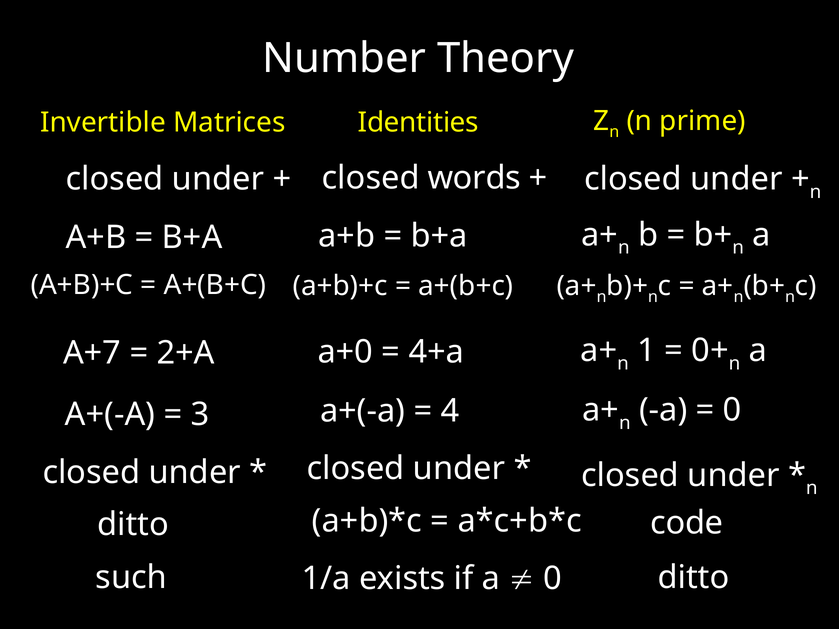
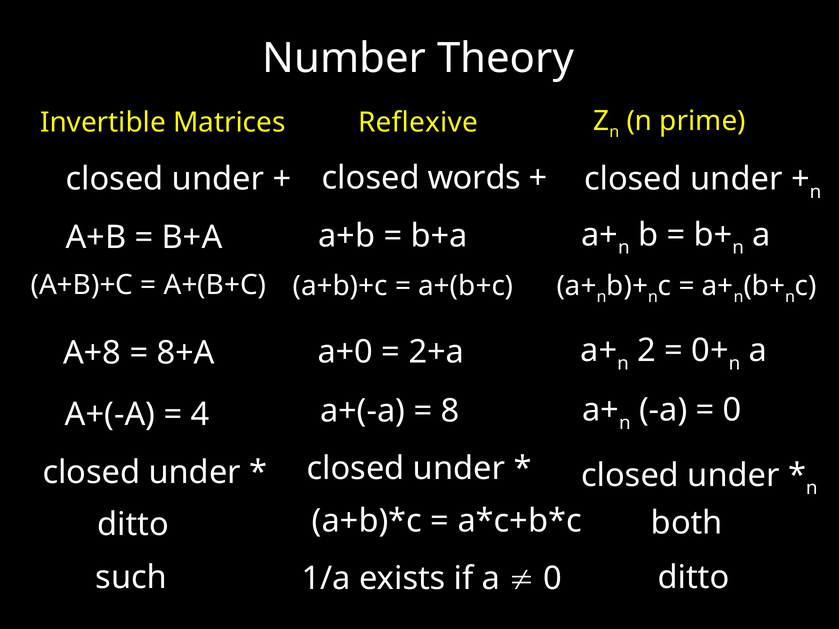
Identities: Identities -> Reflexive (418, 122)
1: 1 -> 2 (647, 351)
A+7: A+7 -> A+8 (92, 353)
2+A: 2+A -> 8+A (186, 353)
4+a: 4+a -> 2+a (436, 352)
4: 4 -> 8 (450, 411)
3: 3 -> 4 (200, 415)
code: code -> both (687, 523)
